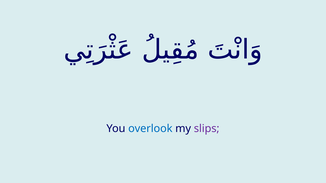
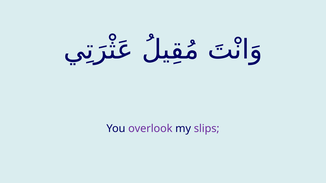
overlook colour: blue -> purple (150, 129)
